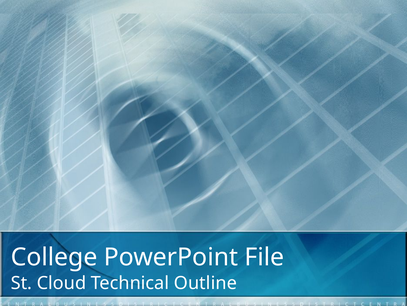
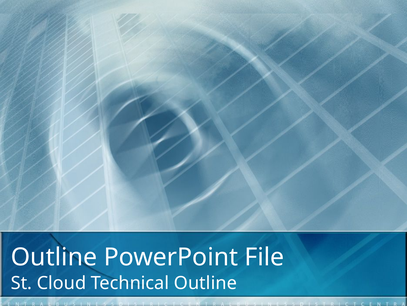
College: College -> Outline (54, 257)
